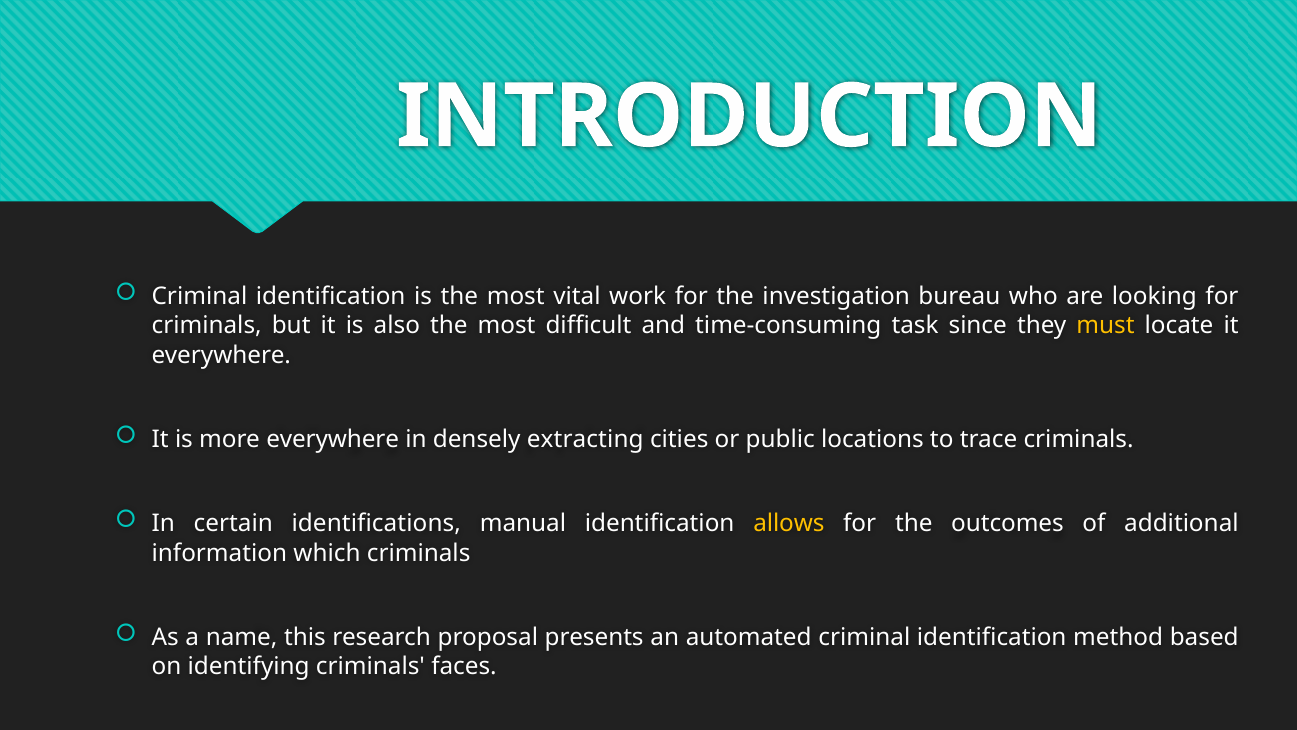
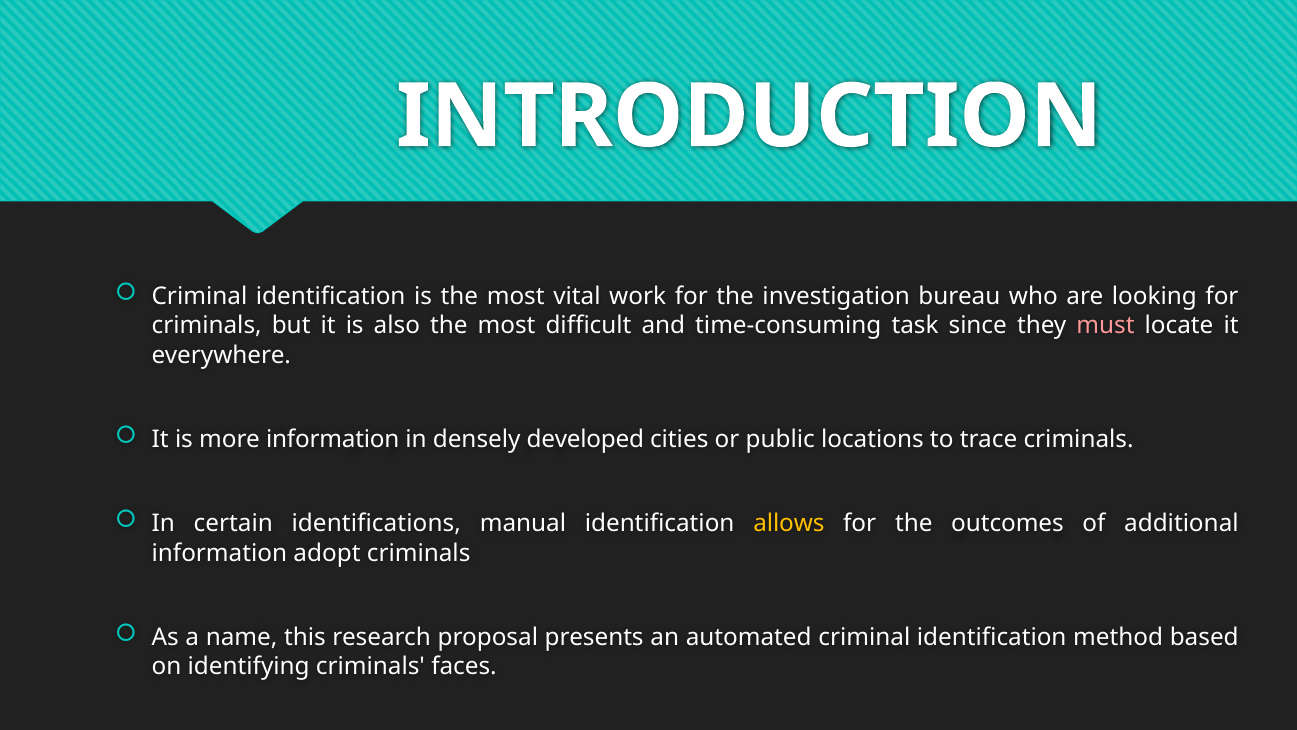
must colour: yellow -> pink (1106, 326)
more everywhere: everywhere -> information (333, 439)
extracting: extracting -> developed (585, 439)
which: which -> adopt (327, 553)
